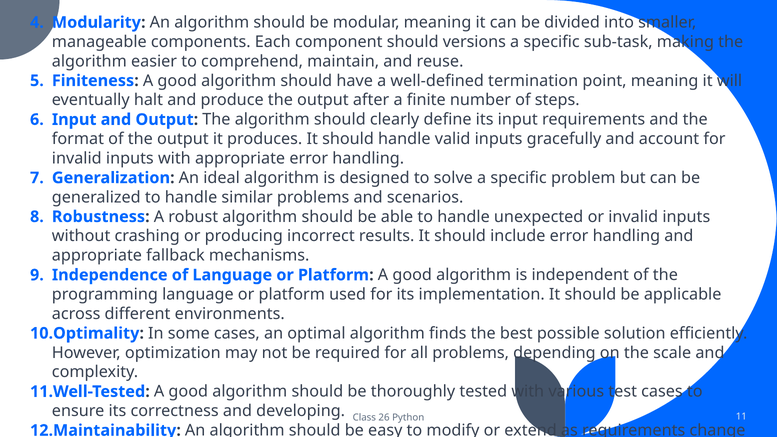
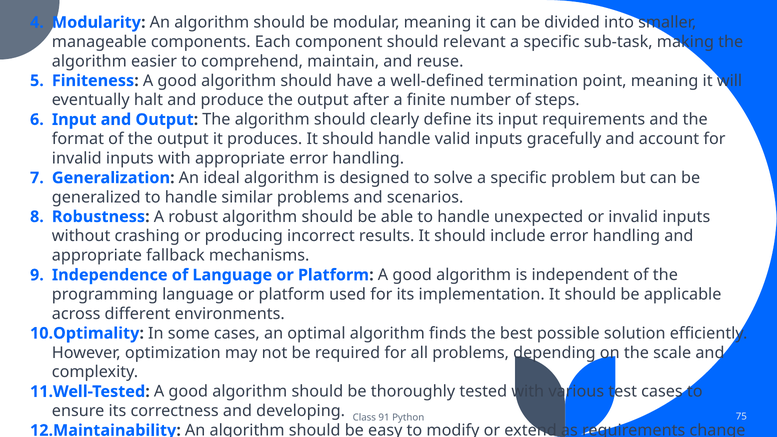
versions: versions -> relevant (474, 42)
26: 26 -> 91 (384, 417)
11: 11 -> 75 (741, 417)
